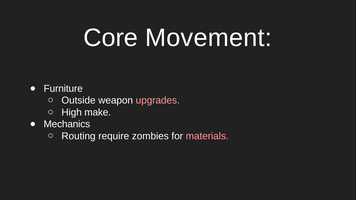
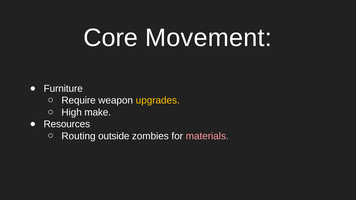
Outside: Outside -> Require (79, 101)
upgrades colour: pink -> yellow (158, 101)
Mechanics: Mechanics -> Resources (67, 124)
require: require -> outside (114, 136)
